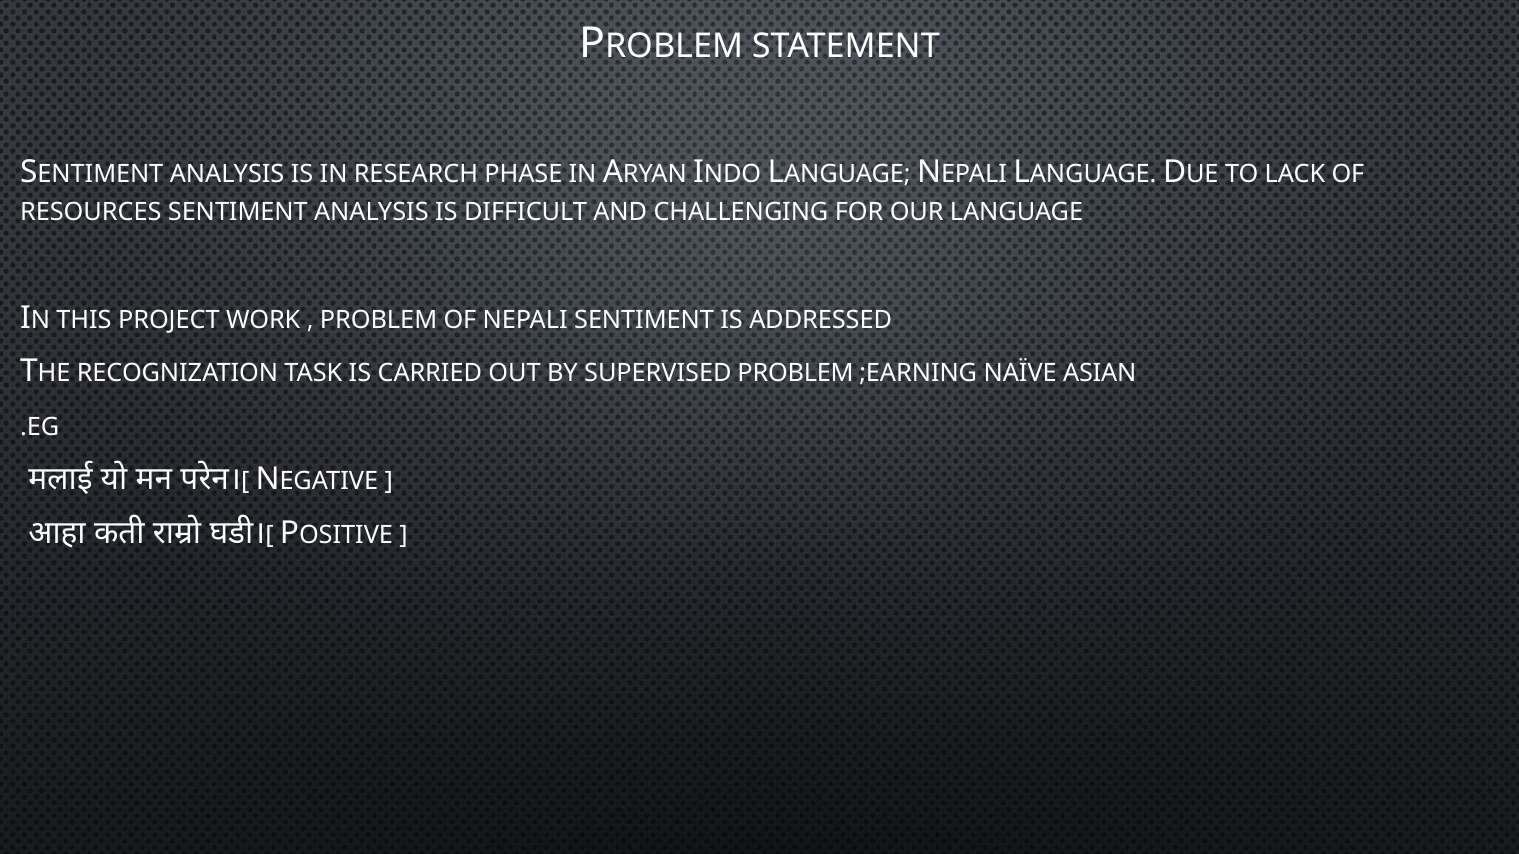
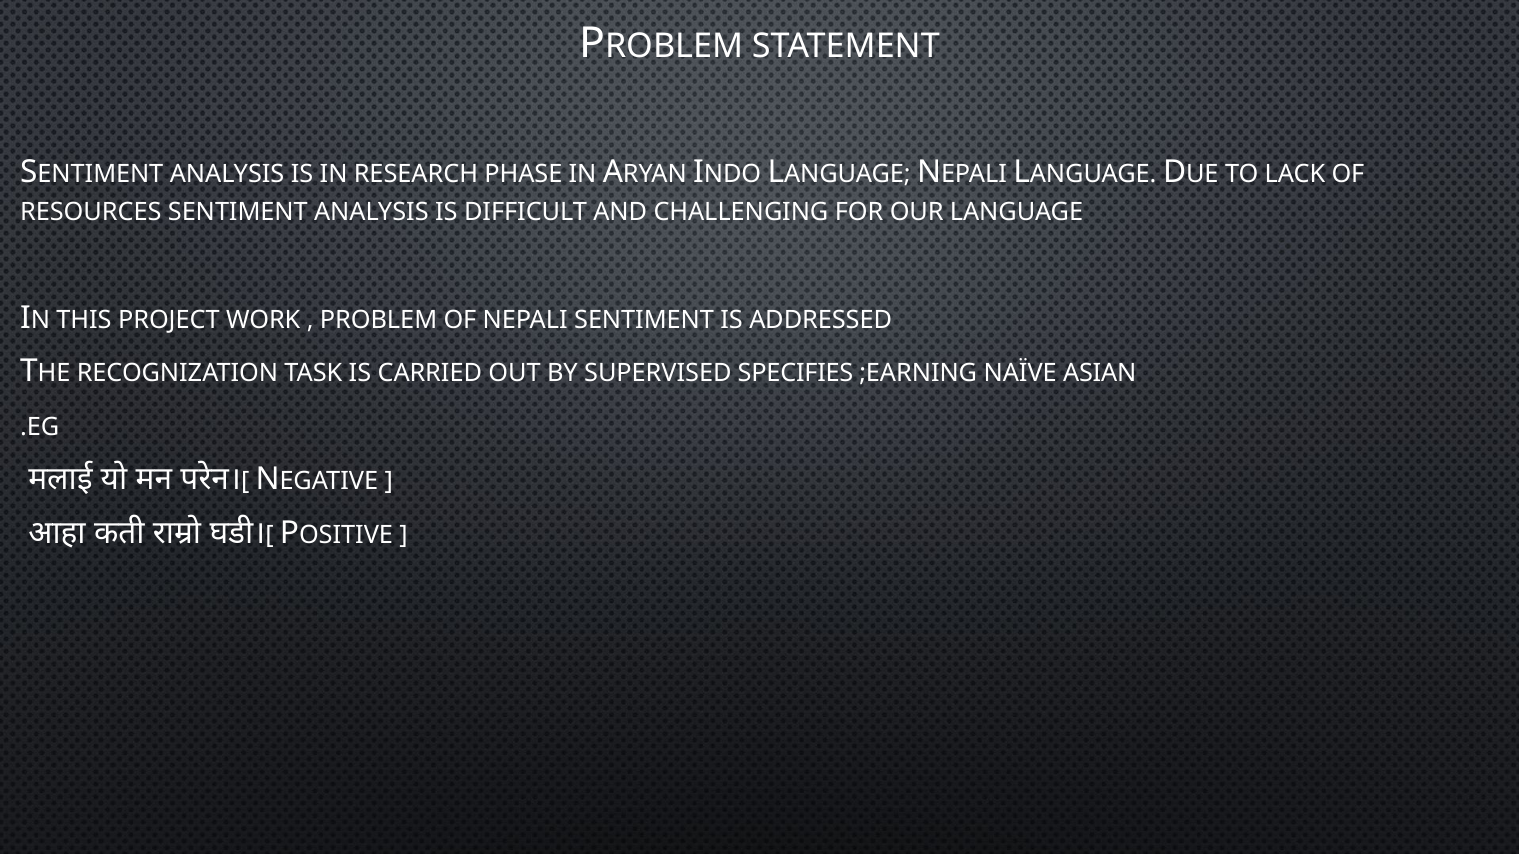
SUPERVISED PROBLEM: PROBLEM -> SPECIFIES (796, 374)
